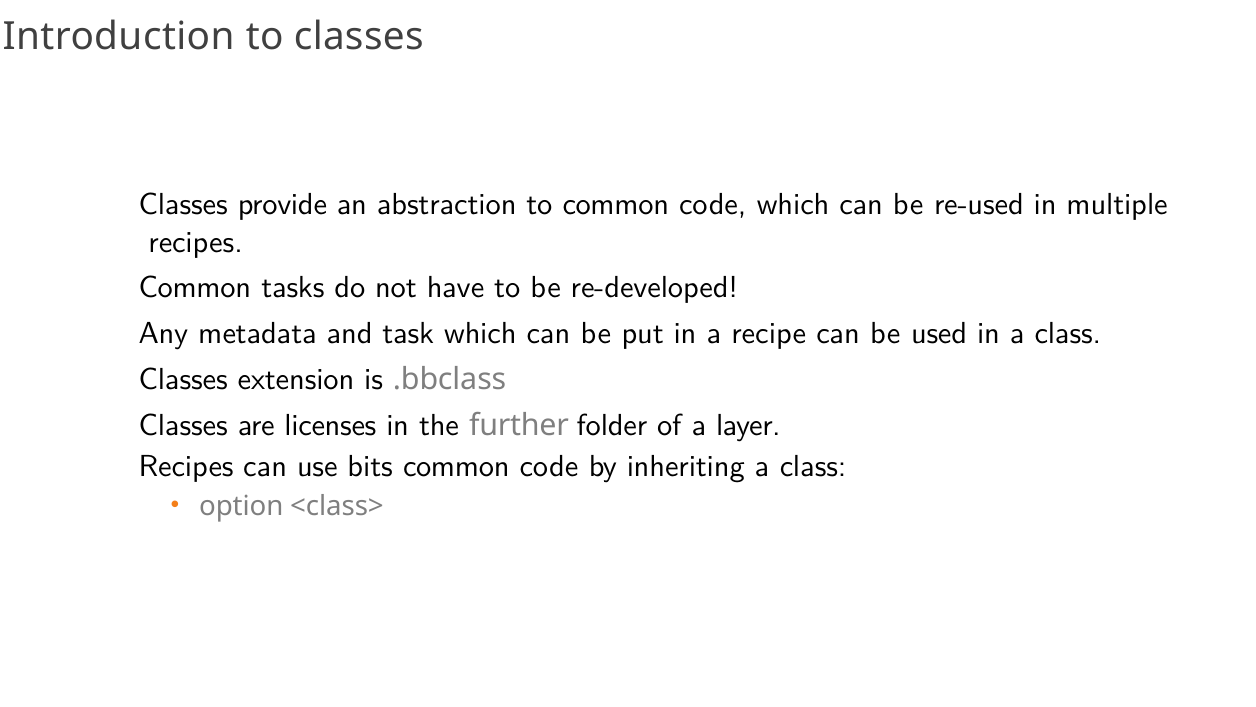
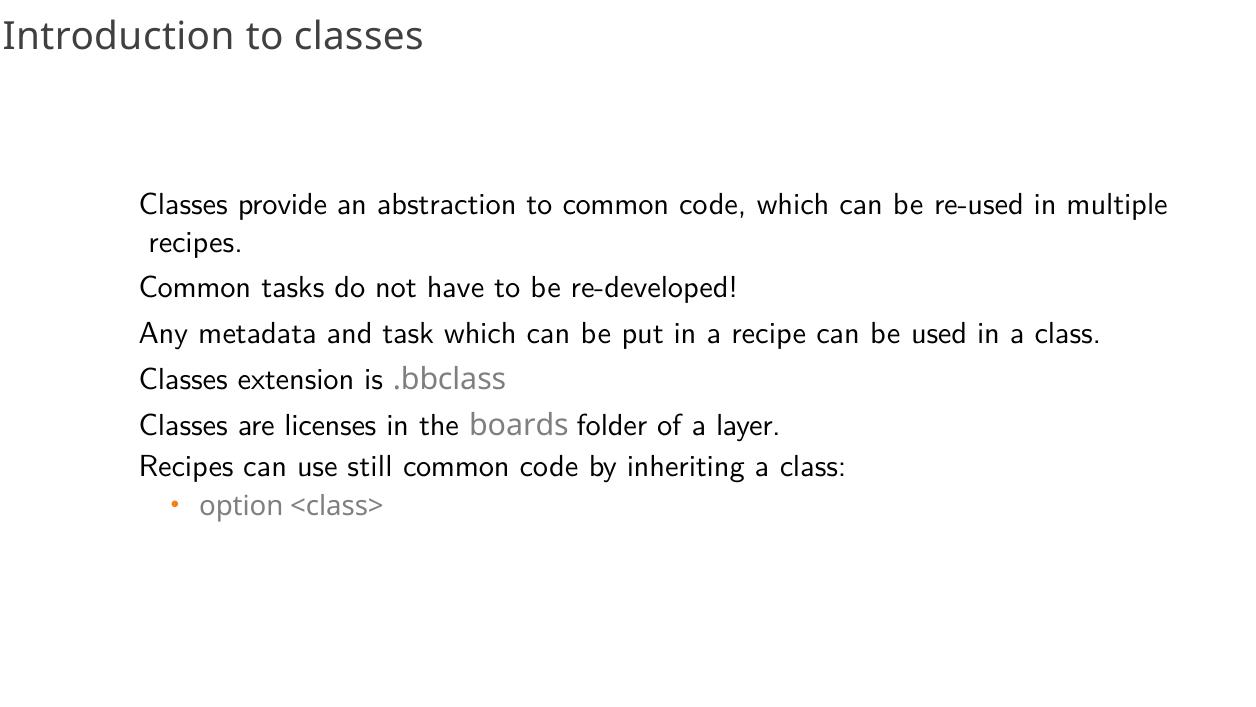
further: further -> boards (519, 425)
bits: bits -> still (370, 466)
